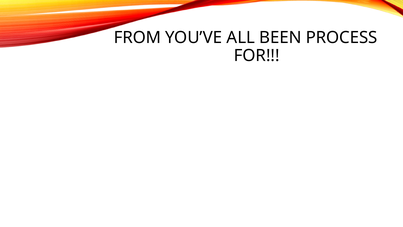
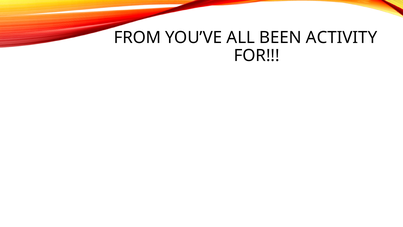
PROCESS: PROCESS -> ACTIVITY (342, 37)
